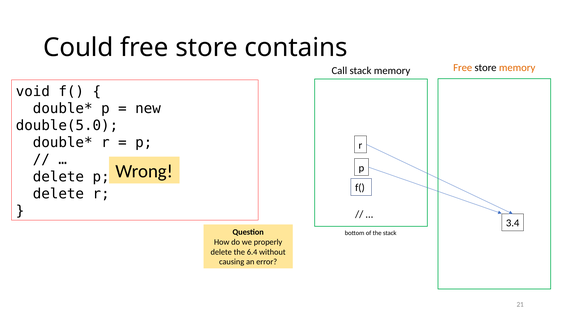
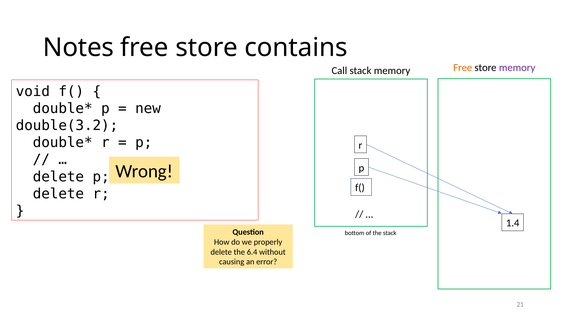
Could: Could -> Notes (78, 48)
memory colour: orange -> purple (517, 68)
double(5.0: double(5.0 -> double(3.2 (67, 126)
3.4: 3.4 -> 1.4 (513, 223)
